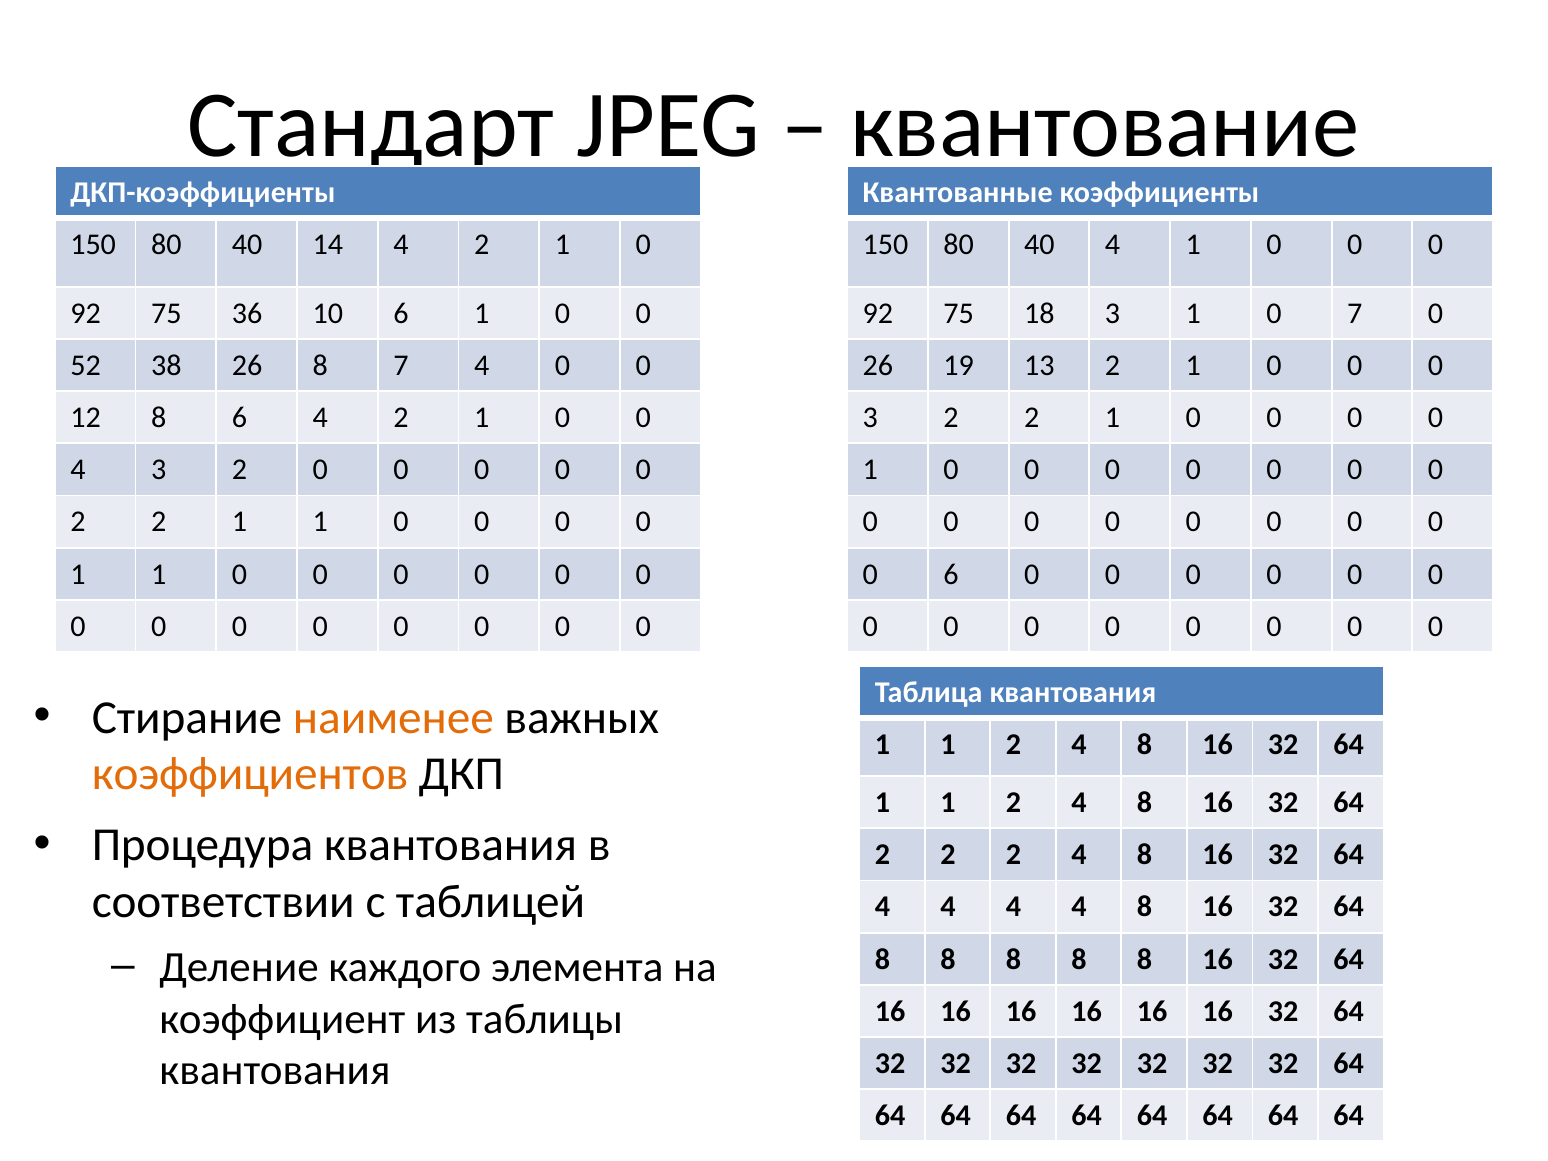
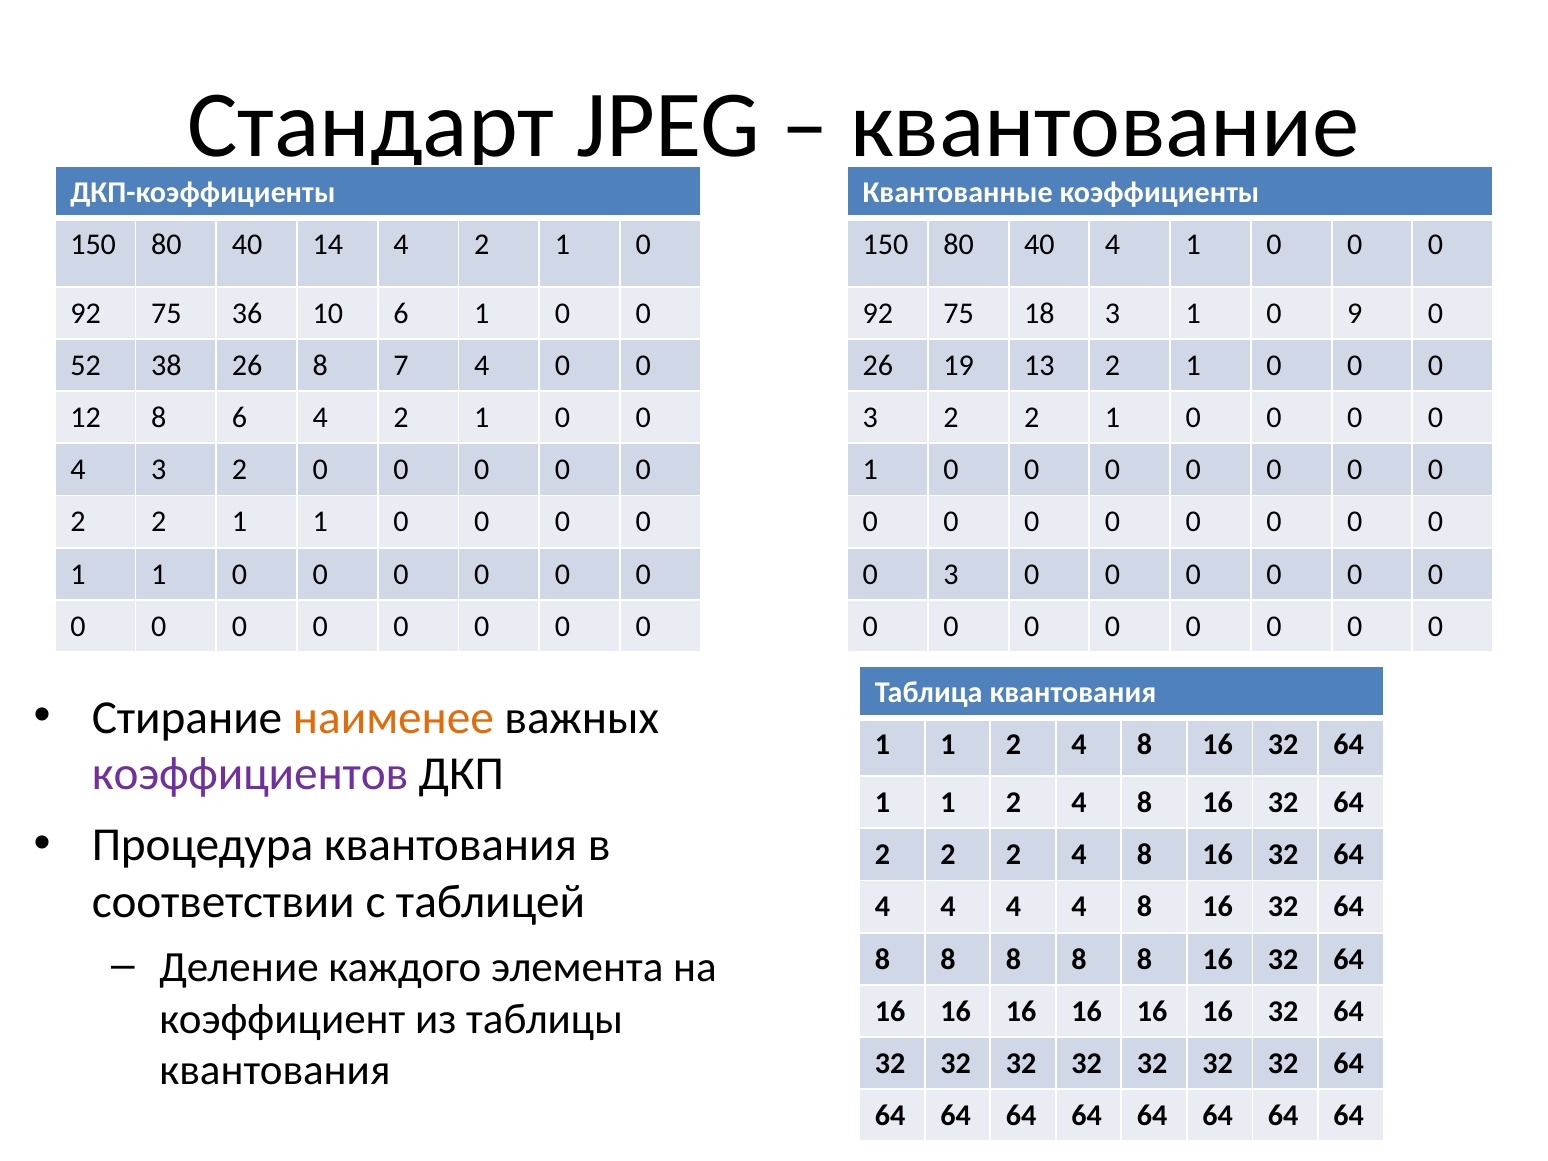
0 7: 7 -> 9 (1355, 313)
6: 6 -> 3 (951, 574)
коэффициентов colour: orange -> purple (250, 774)
